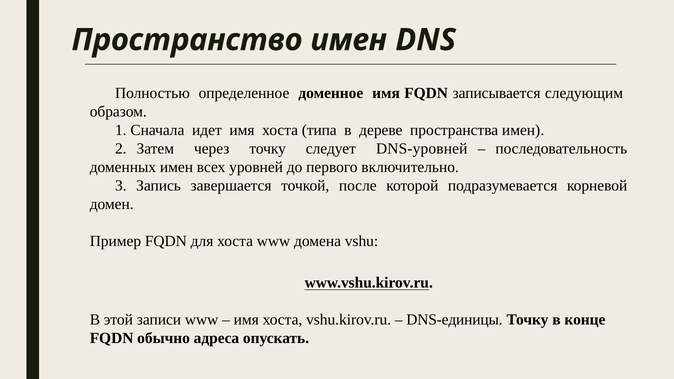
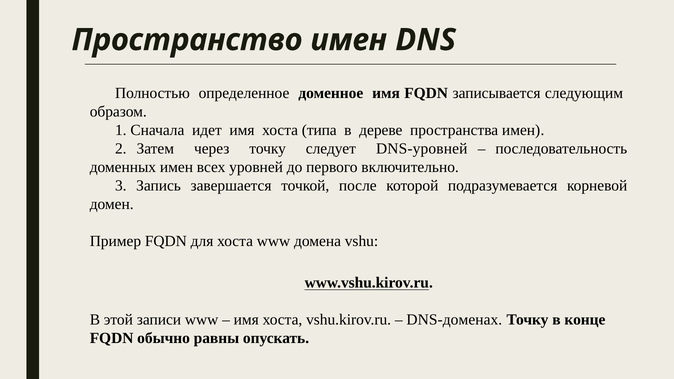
DNS-единицы: DNS-единицы -> DNS-доменах (454, 320)
адреса: адреса -> равны (216, 339)
